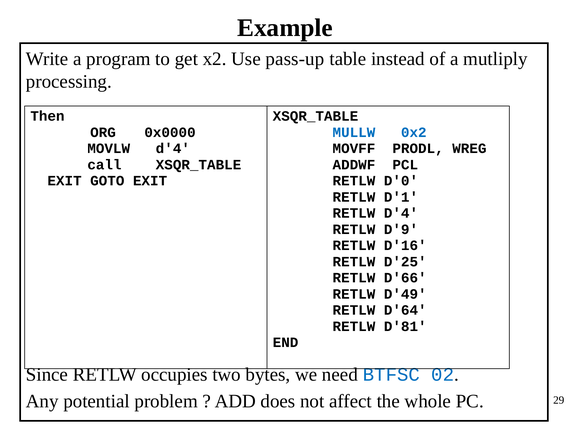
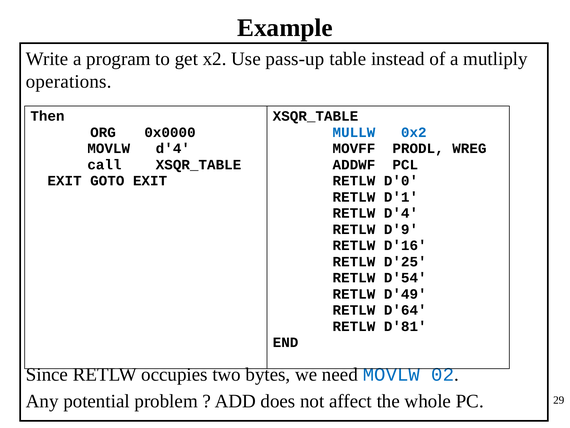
processing: processing -> operations (69, 82)
D'66: D'66 -> D'54 (405, 278)
need BTFSC: BTFSC -> MOVLW (391, 374)
